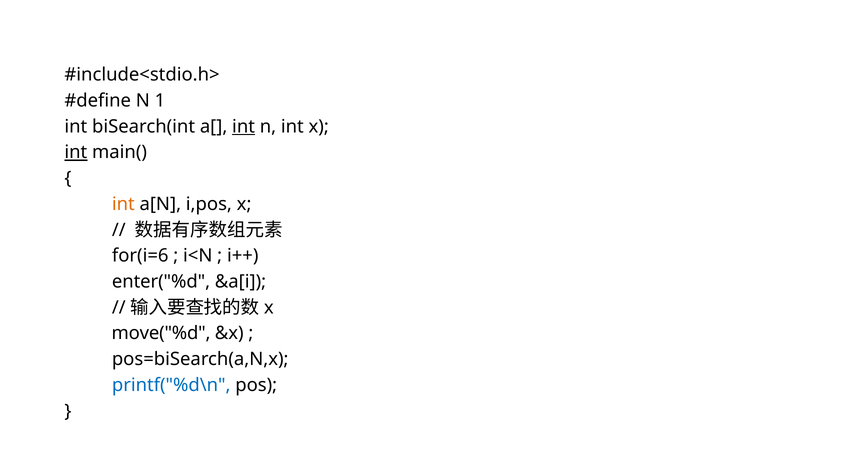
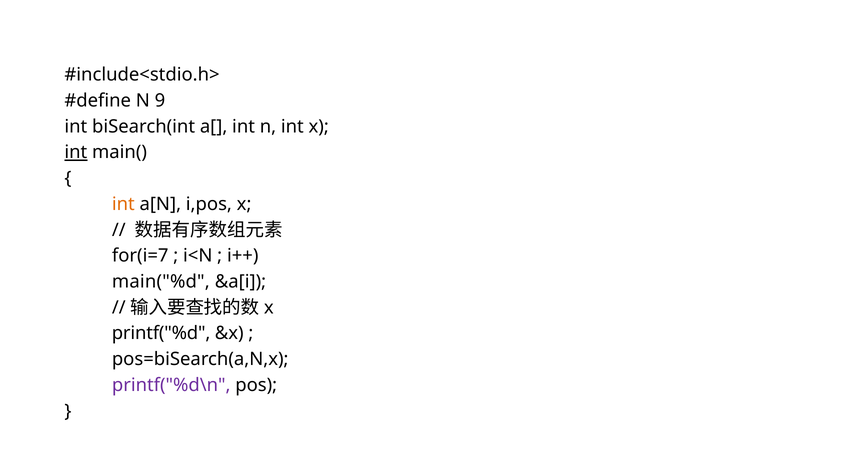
1: 1 -> 9 (160, 101)
int underline: present -> none (244, 127)
for(i=6: for(i=6 -> for(i=7 (140, 256)
enter("%d: enter("%d -> main("%d (161, 282)
move("%d: move("%d -> printf("%d (161, 334)
printf("%d\n colour: blue -> purple (171, 385)
